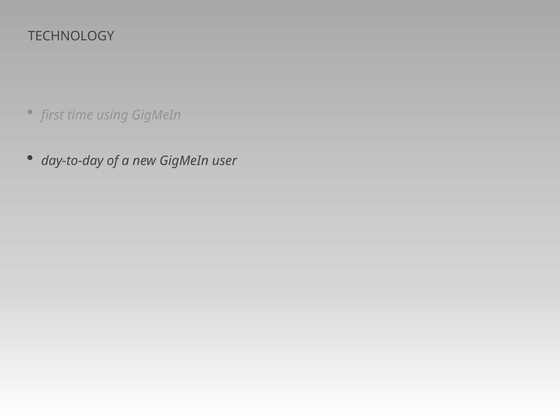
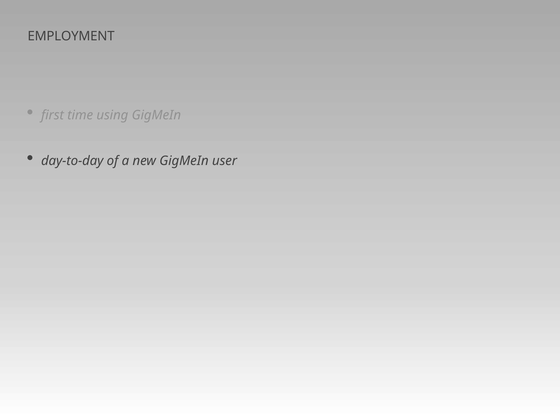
TECHNOLOGY: TECHNOLOGY -> EMPLOYMENT (71, 36)
